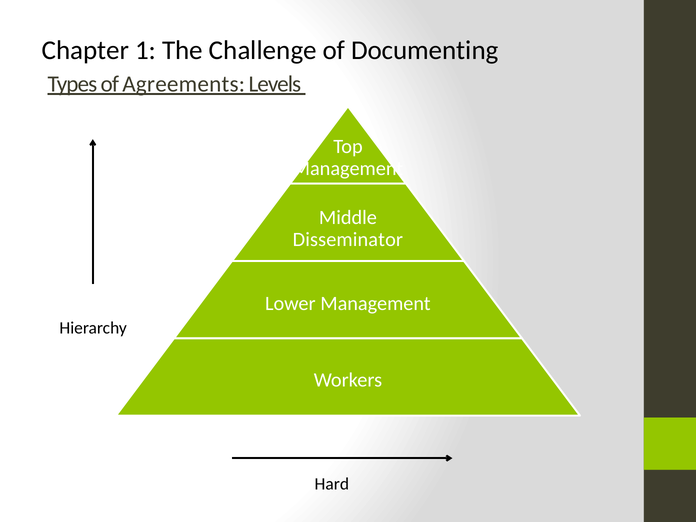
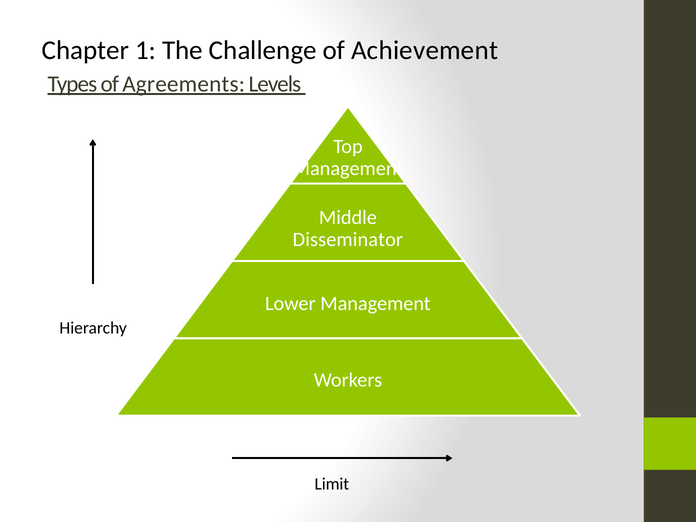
Documenting: Documenting -> Achievement (425, 51)
Hard: Hard -> Limit (332, 484)
